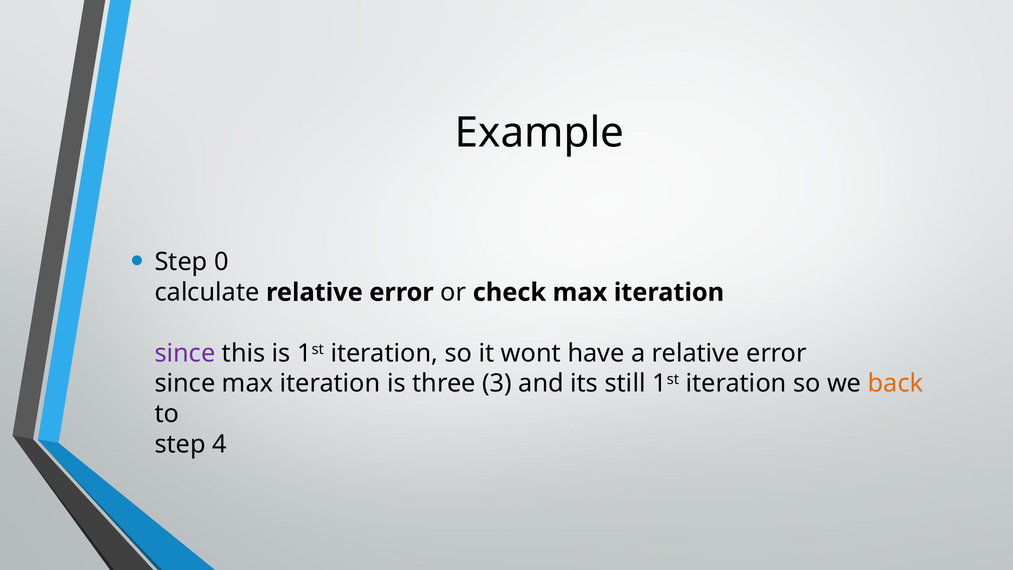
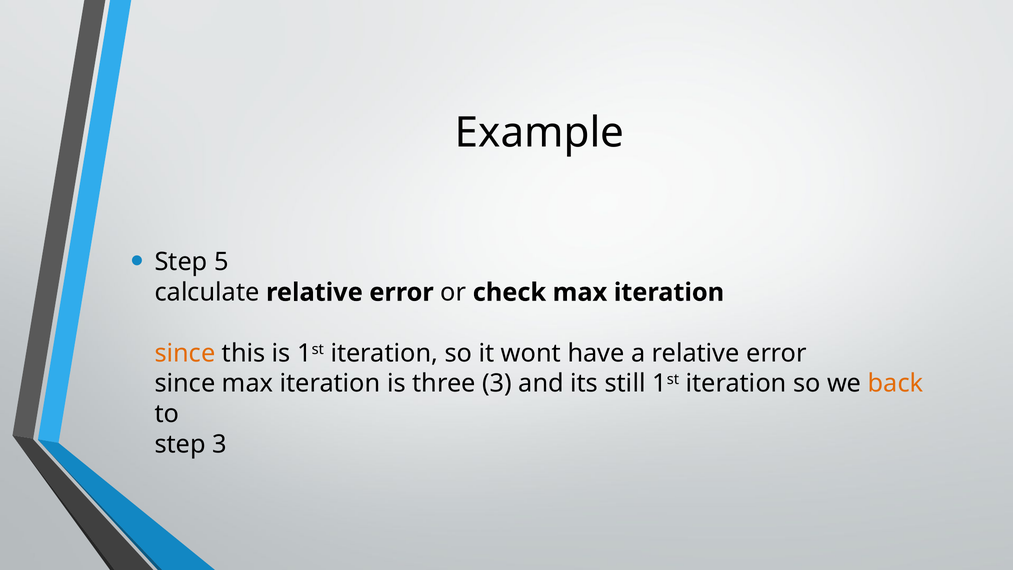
0: 0 -> 5 (221, 262)
since colour: purple -> orange (185, 353)
step 4: 4 -> 3 (220, 444)
